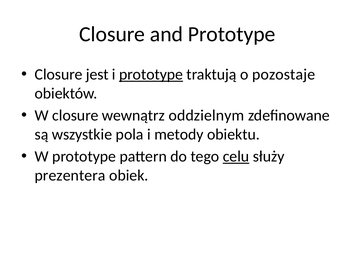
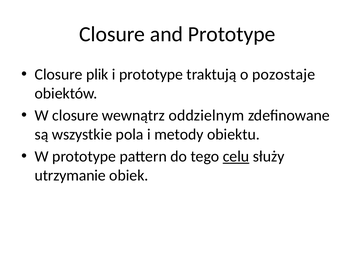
jest: jest -> plik (97, 74)
prototype underline: present -> none (151, 74)
prezentera: prezentera -> utrzymanie (70, 175)
